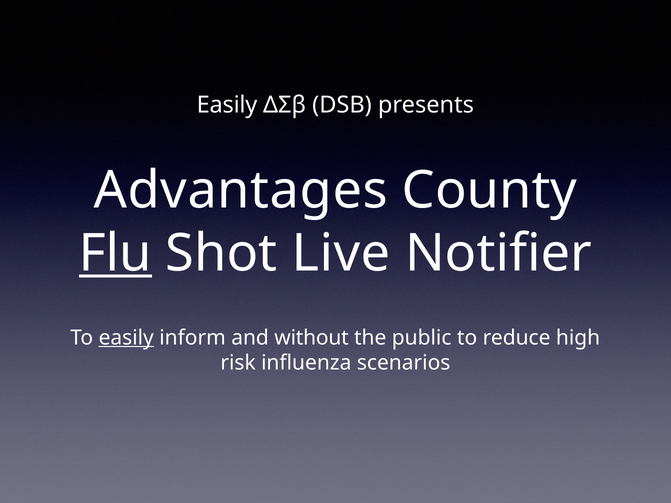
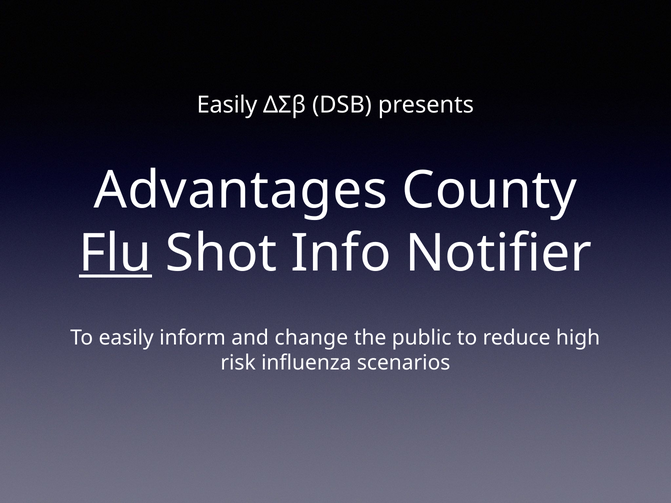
Live: Live -> Info (341, 253)
easily underline: present -> none (126, 338)
without: without -> change (311, 338)
